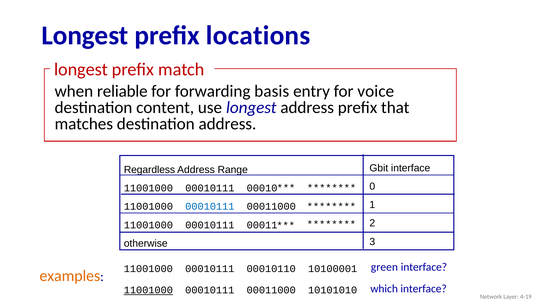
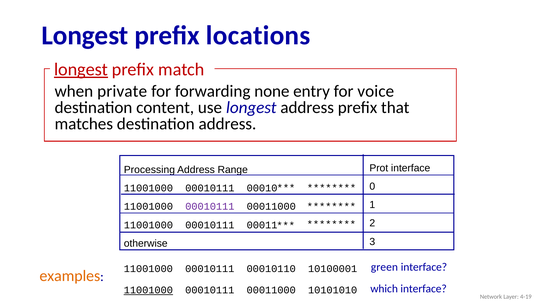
longest underline: none -> present (81, 70)
reliable: reliable -> private (122, 91)
basis: basis -> none (272, 91)
Gbit: Gbit -> Prot (379, 168)
Regardless: Regardless -> Processing (149, 170)
00010111 colour: blue -> purple (210, 207)
